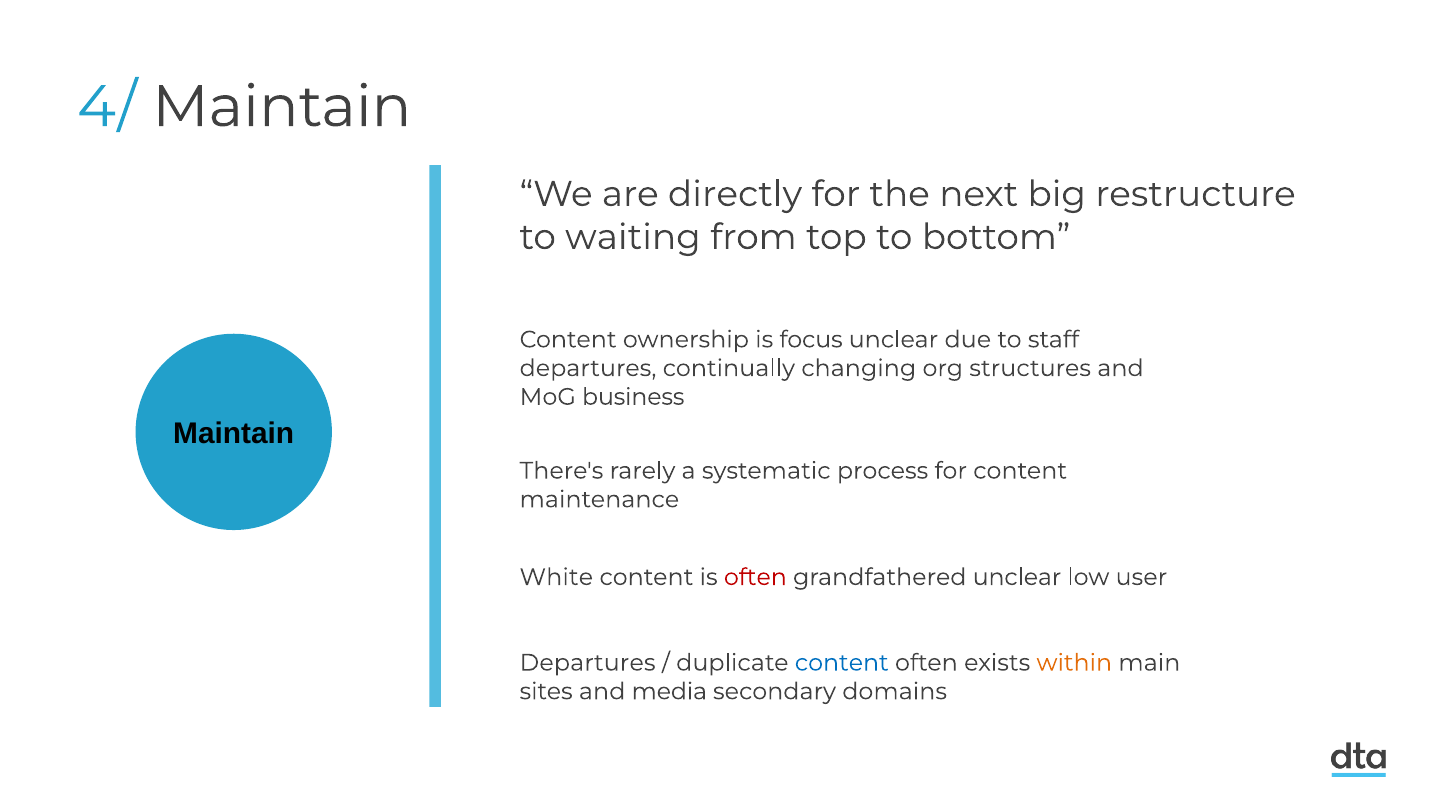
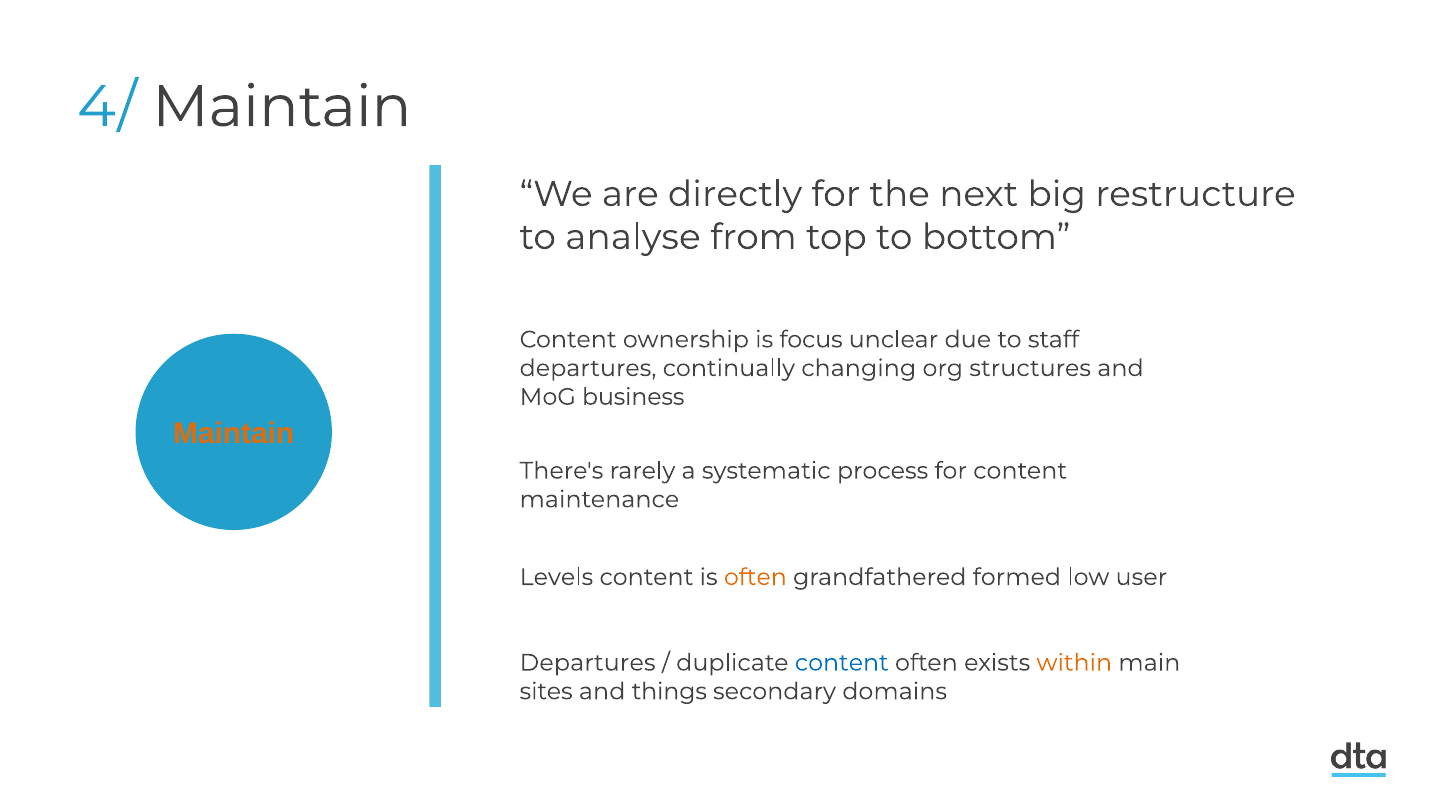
waiting: waiting -> analyse (633, 237)
Maintain colour: black -> orange (234, 434)
White: White -> Levels (556, 577)
often colour: red -> orange (755, 577)
grandfathered unclear: unclear -> formed (1017, 577)
media: media -> things (669, 691)
